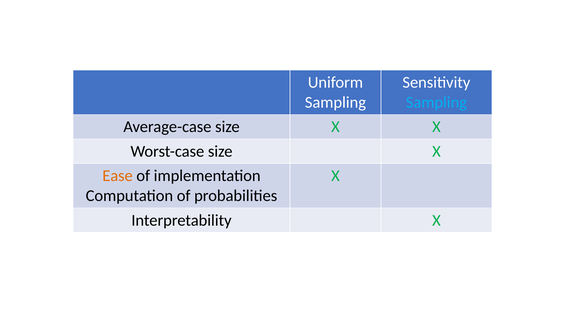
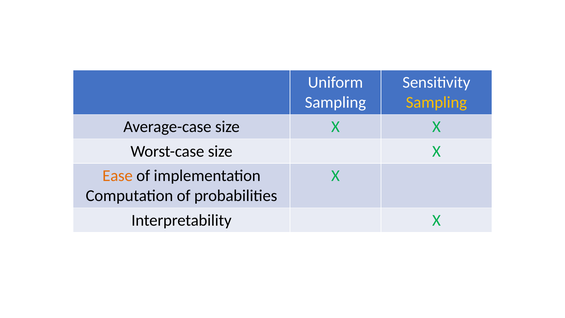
Sampling colour: light blue -> yellow (436, 102)
